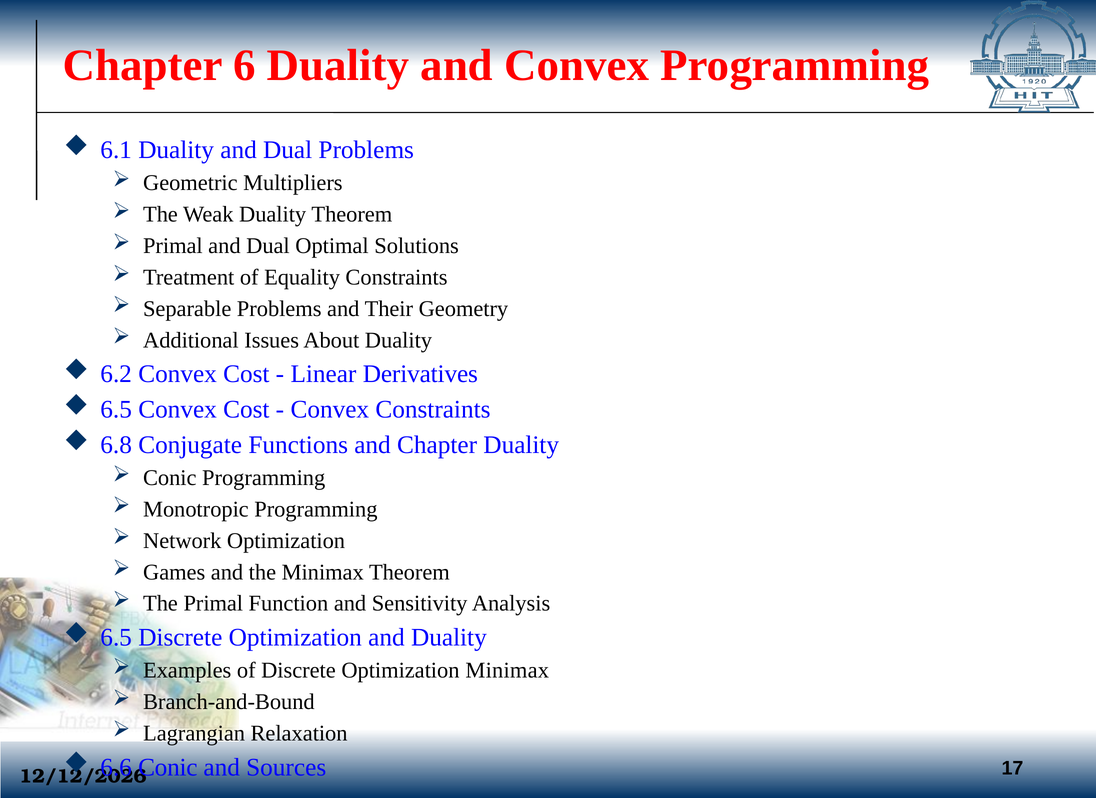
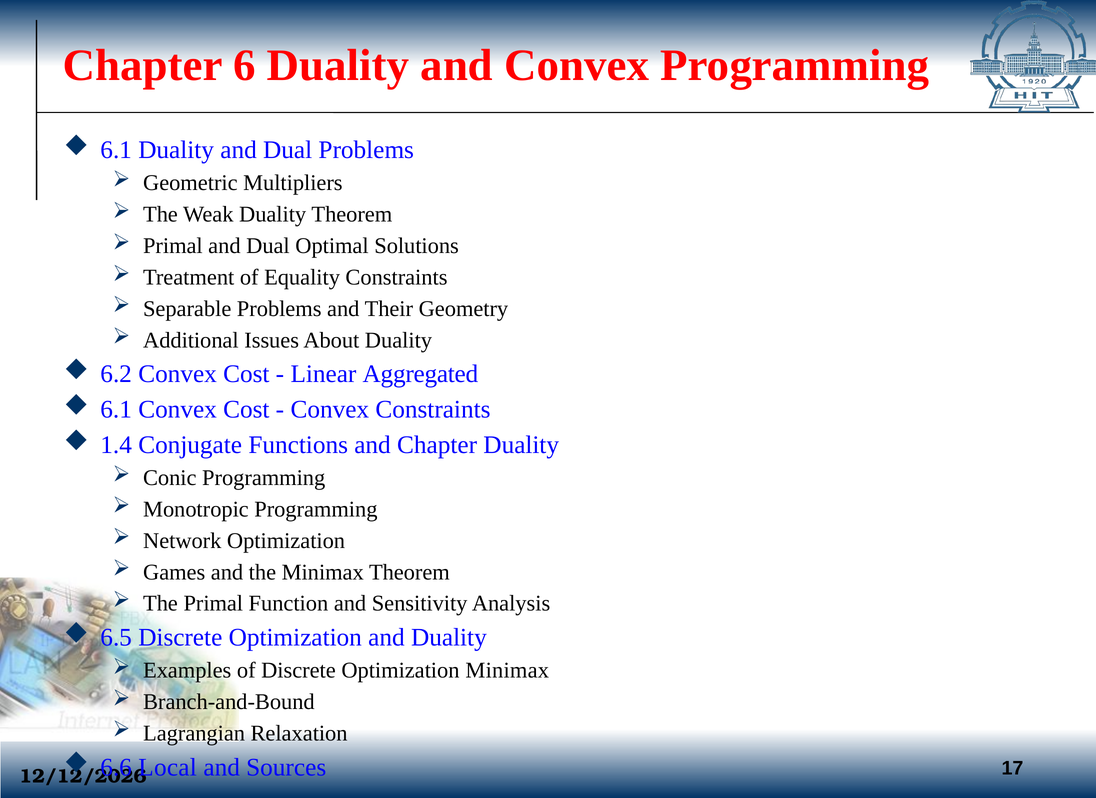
Derivatives: Derivatives -> Aggregated (420, 374)
6.5: 6.5 -> 6.1 (116, 410)
6.8: 6.8 -> 1.4 (116, 445)
Conic: Conic -> Local (168, 768)
